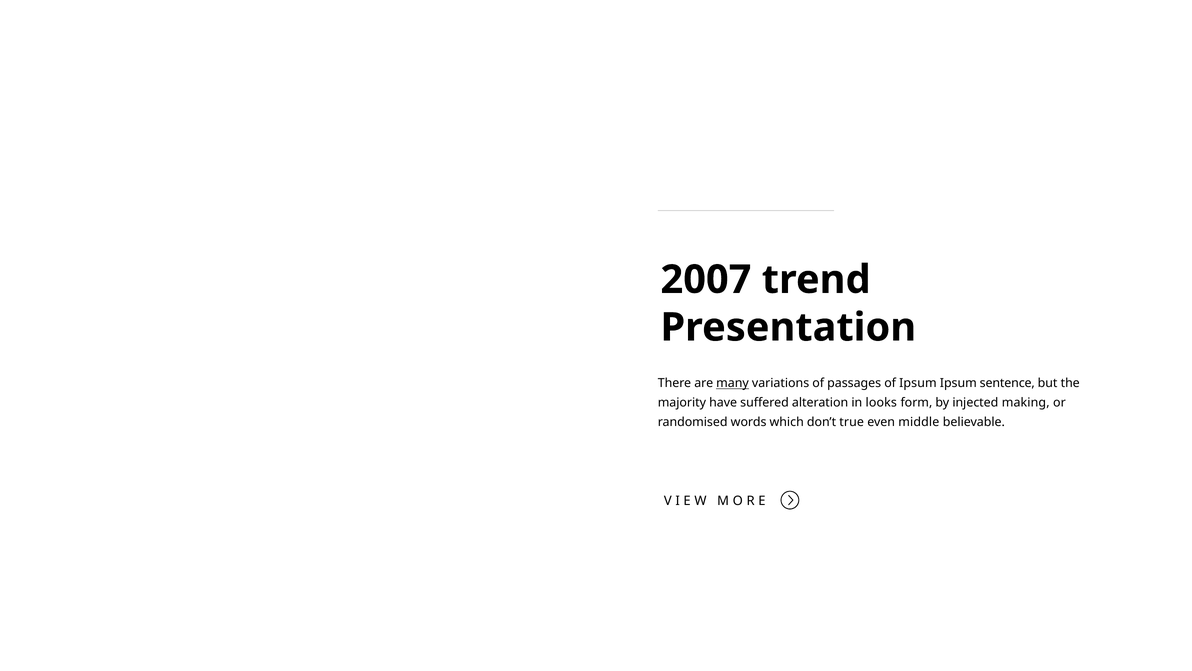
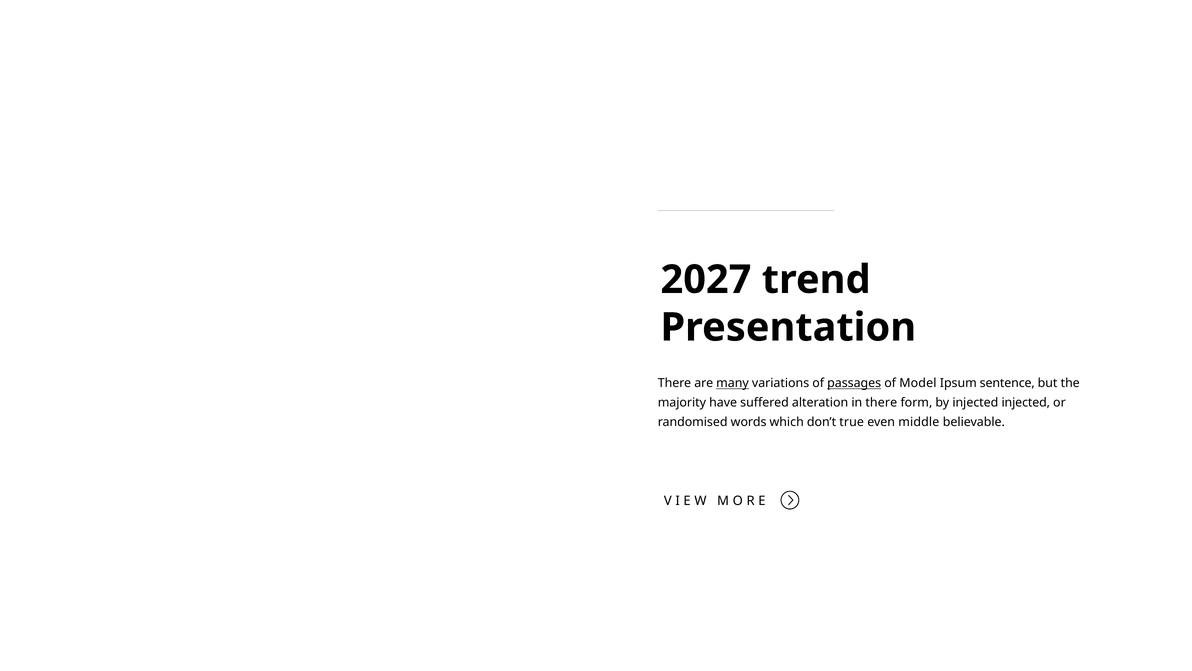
2007: 2007 -> 2027 (706, 280)
passages underline: none -> present (854, 383)
of Ipsum: Ipsum -> Model (918, 383)
in looks: looks -> there (881, 402)
injected making: making -> injected (1026, 402)
